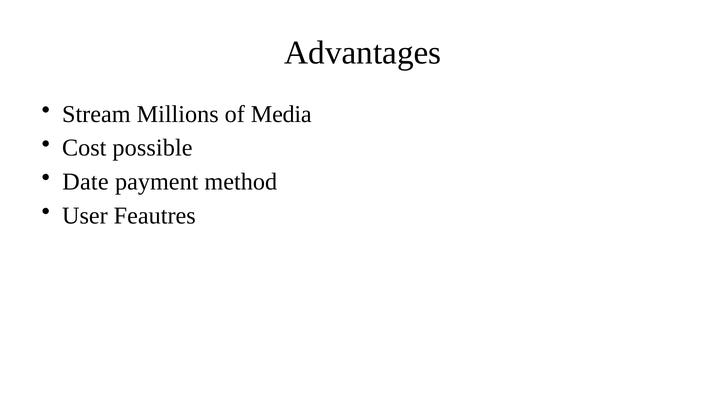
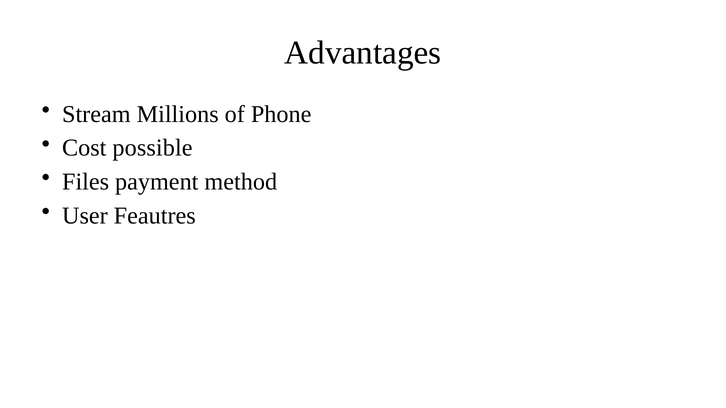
Media: Media -> Phone (281, 114)
Date: Date -> Files (86, 182)
